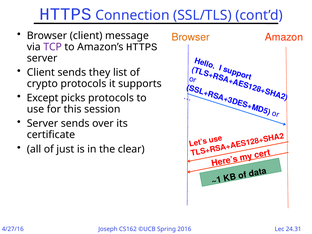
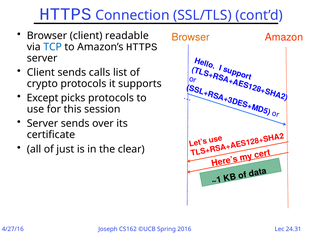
message: message -> readable (127, 36)
TCP colour: purple -> blue (53, 47)
they: they -> calls (100, 72)
